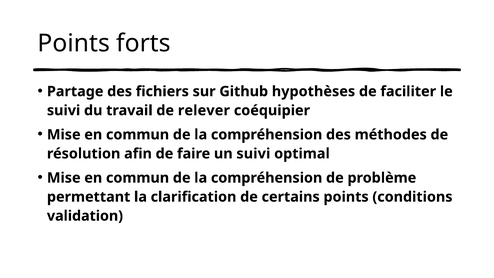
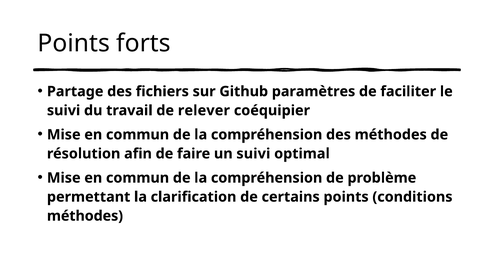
hypothèses: hypothèses -> paramètres (314, 91)
validation: validation -> méthodes (85, 216)
